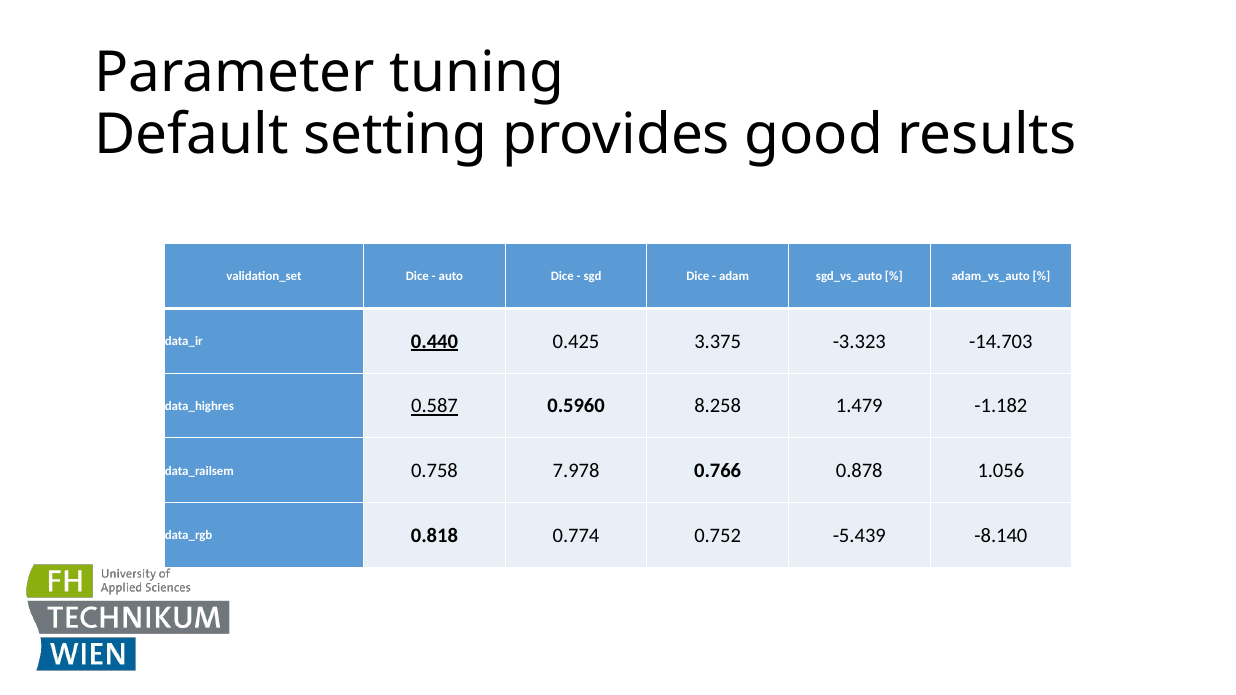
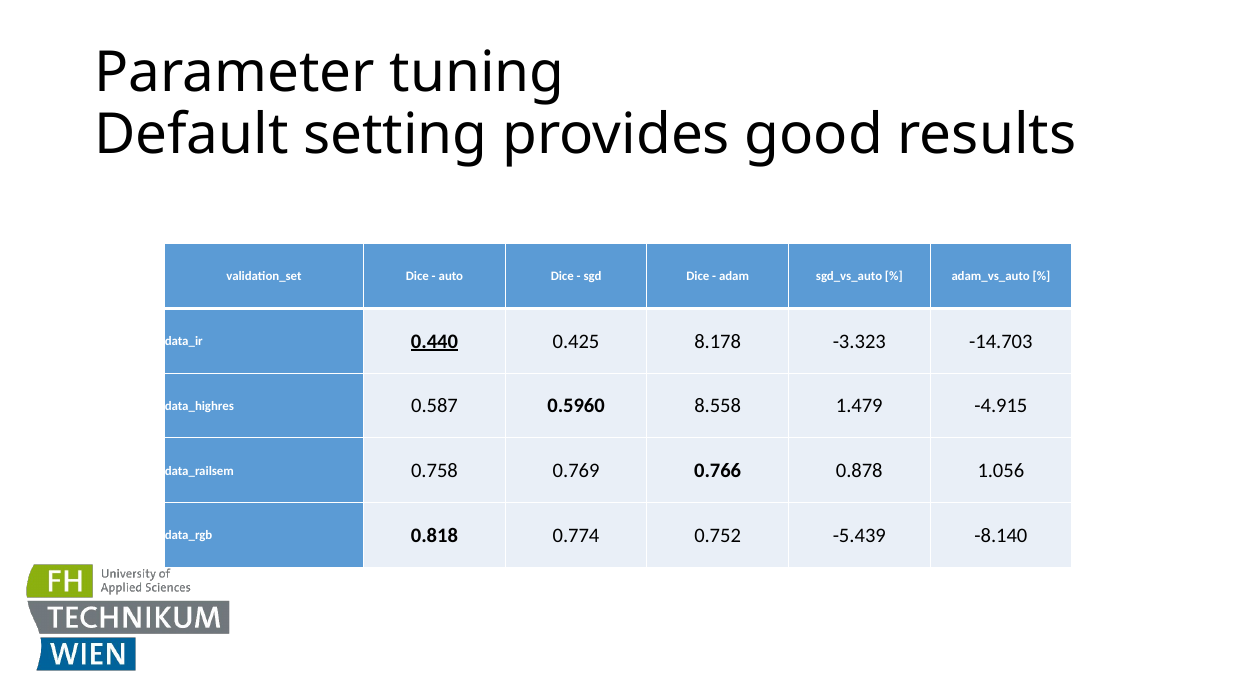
3.375: 3.375 -> 8.178 (718, 341)
0.587 underline: present -> none (434, 406)
8.258: 8.258 -> 8.558 (718, 406)
-1.182: -1.182 -> -4.915 (1001, 406)
7.978: 7.978 -> 0.769 (576, 471)
